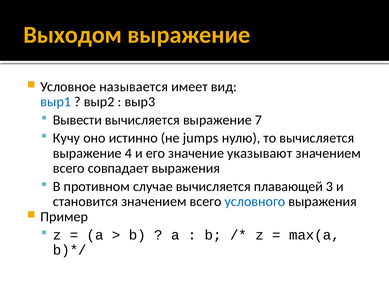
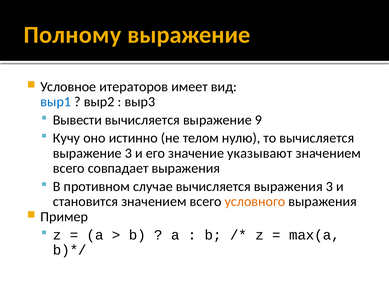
Выходом: Выходом -> Полному (72, 35)
называется: называется -> итераторов (134, 87)
7: 7 -> 9 (258, 120)
jumps: jumps -> телом (201, 138)
выражение 4: 4 -> 3 (128, 154)
вычисляется плавающей: плавающей -> выражения (288, 187)
условного colour: blue -> orange (255, 202)
